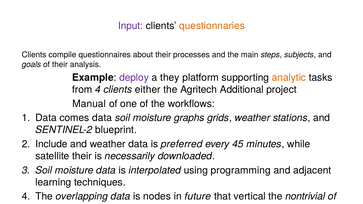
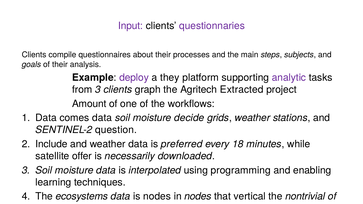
questionnaries colour: orange -> purple (212, 26)
analytic colour: orange -> purple (289, 78)
from 4: 4 -> 3 (98, 90)
either: either -> graph (148, 90)
Additional: Additional -> Extracted (242, 90)
Manual: Manual -> Amount (89, 104)
moisture graphs: graphs -> decide (189, 118)
blueprint: blueprint -> question (116, 130)
45: 45 -> 18 (238, 144)
satellite their: their -> offer (82, 156)
adjacent: adjacent -> enabling (312, 170)
overlapping: overlapping -> ecosystems (82, 197)
in future: future -> nodes (198, 197)
